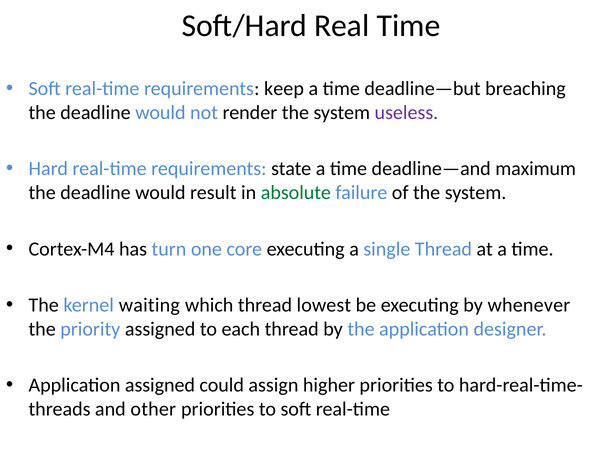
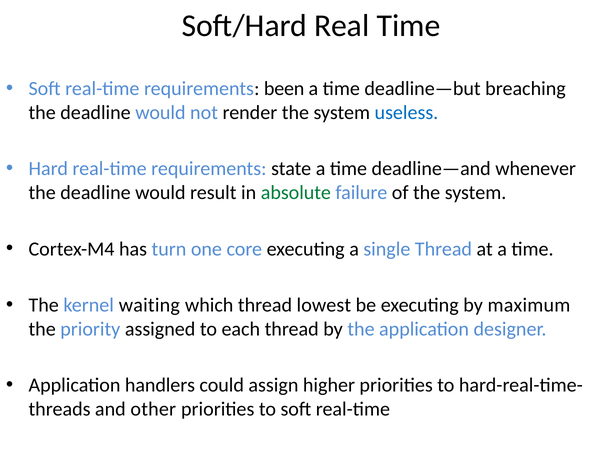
keep: keep -> been (284, 89)
useless colour: purple -> blue (406, 113)
maximum: maximum -> whenever (536, 169)
whenever: whenever -> maximum (529, 305)
Application assigned: assigned -> handlers (160, 386)
